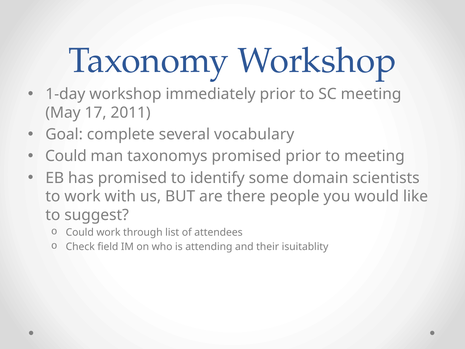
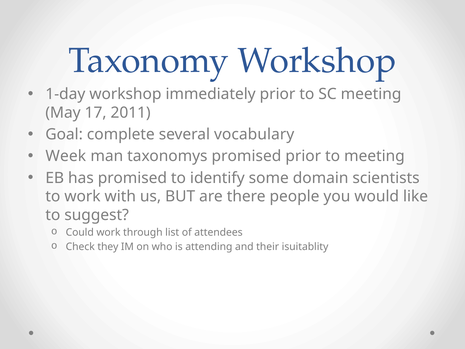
Could: Could -> Week (66, 156)
field: field -> they (108, 247)
